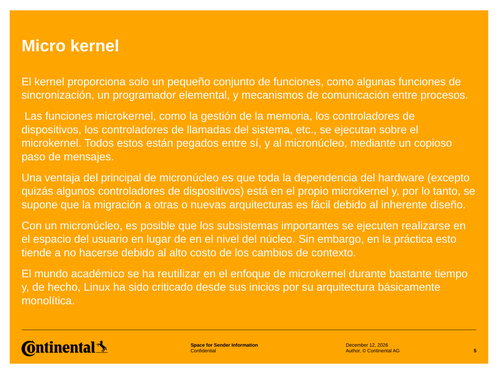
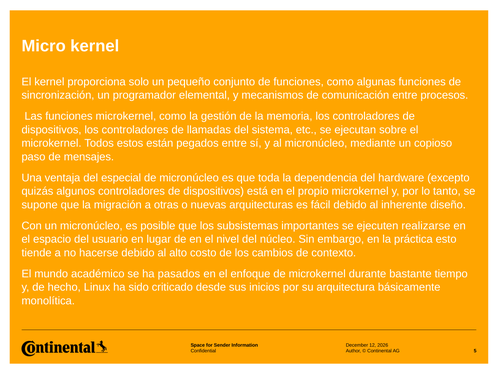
principal: principal -> especial (121, 177)
reutilizar: reutilizar -> pasados (179, 273)
